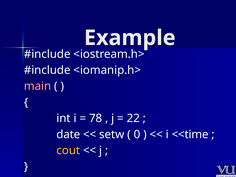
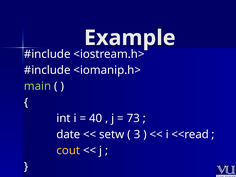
main colour: pink -> light green (38, 86)
78: 78 -> 40 (96, 118)
22: 22 -> 73 (133, 118)
0: 0 -> 3 (137, 134)
<<time: <<time -> <<read (190, 134)
